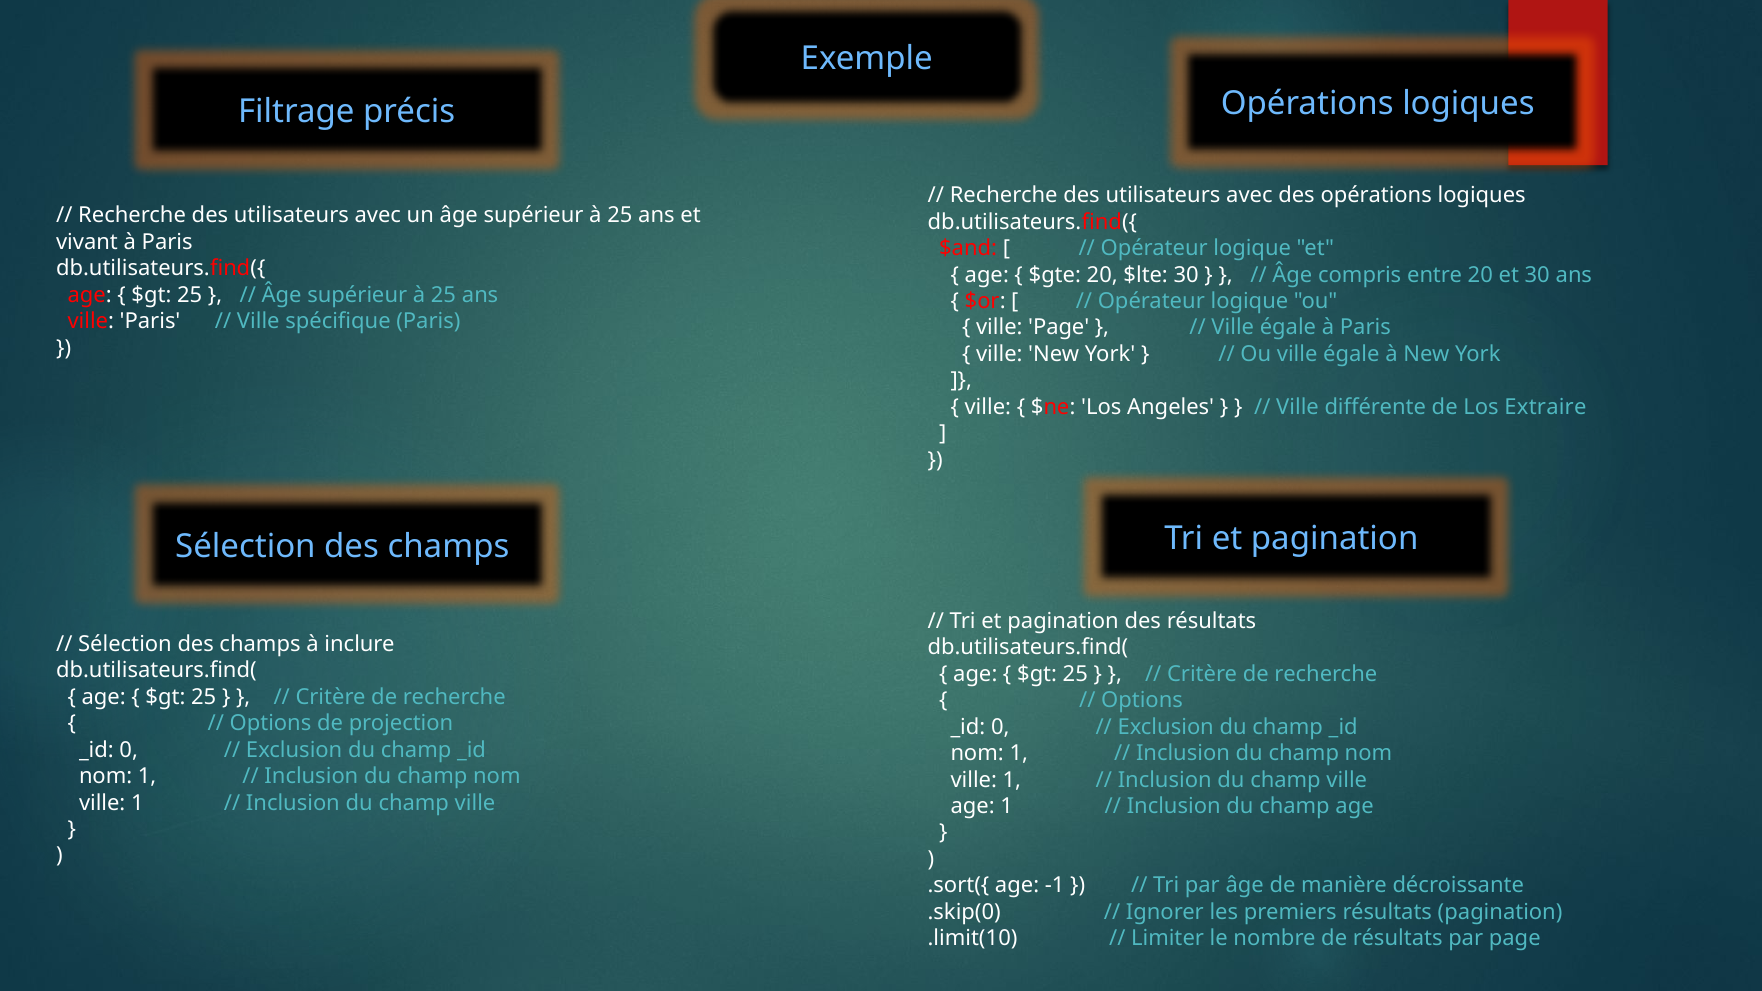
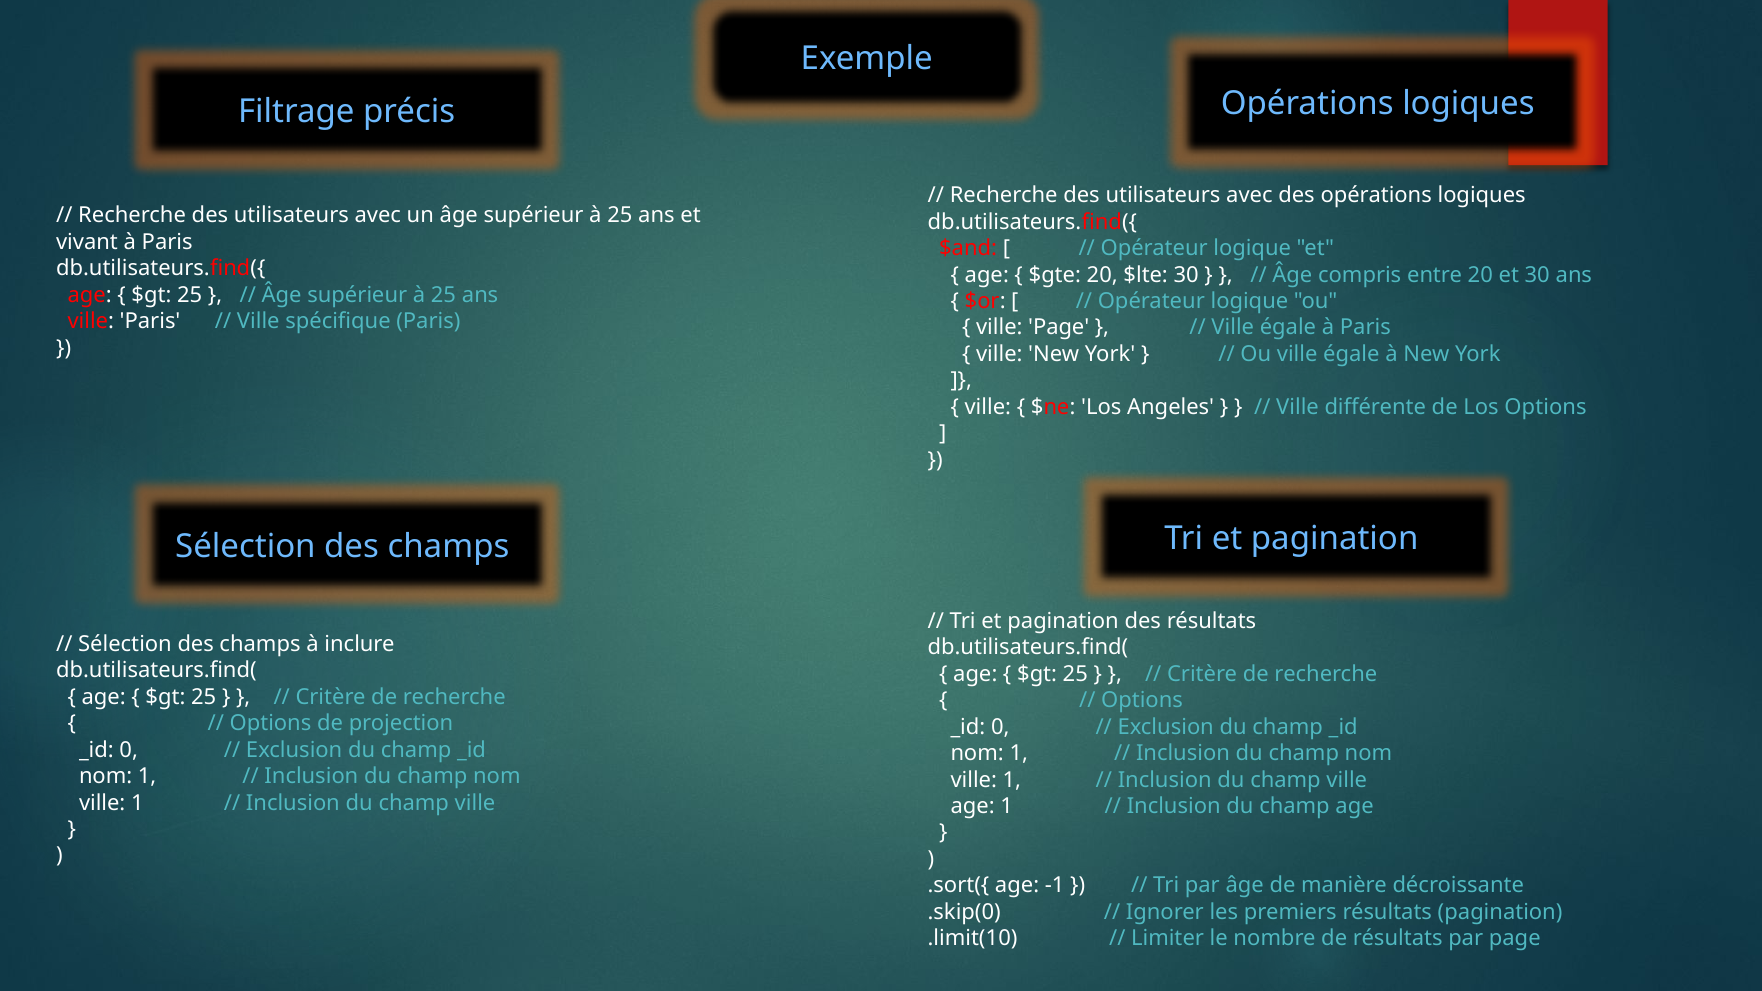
Los Extraire: Extraire -> Options (1546, 407)
